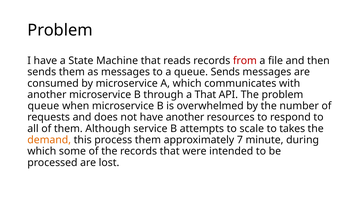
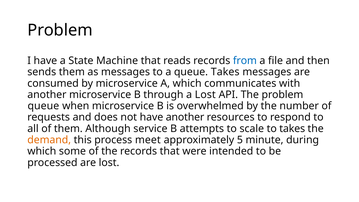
from colour: red -> blue (245, 61)
queue Sends: Sends -> Takes (225, 72)
a That: That -> Lost (205, 95)
process them: them -> meet (148, 140)
7: 7 -> 5 (240, 140)
